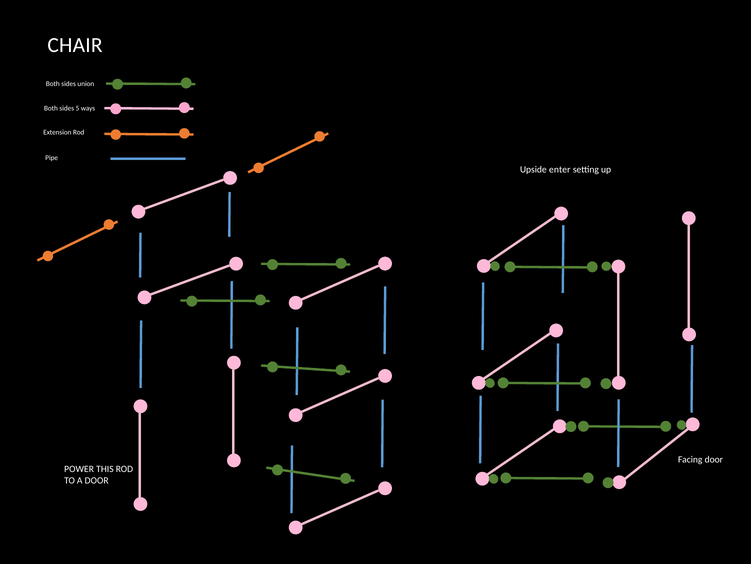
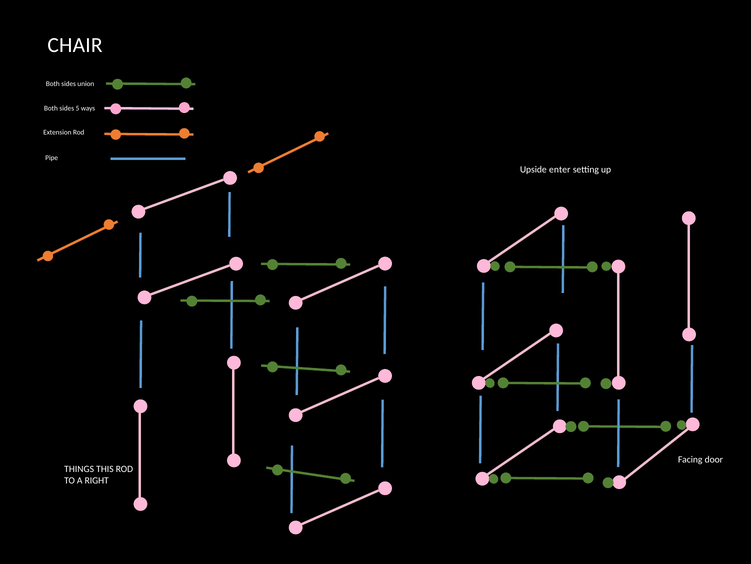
POWER: POWER -> THINGS (79, 468)
A DOOR: DOOR -> RIGHT (97, 480)
